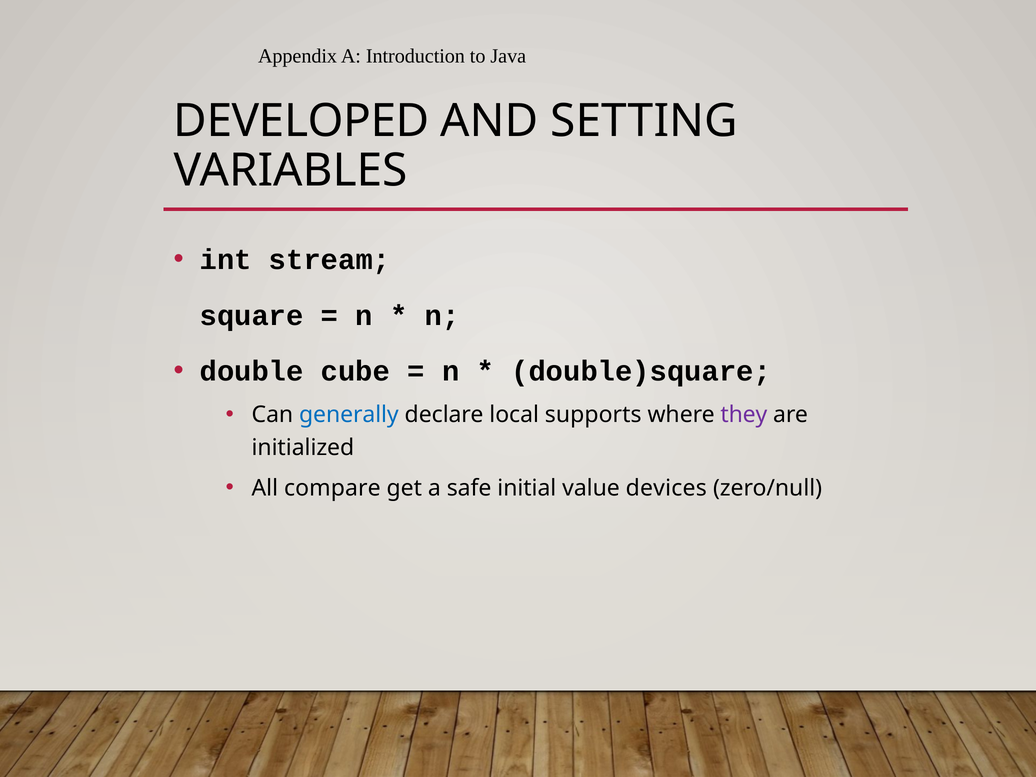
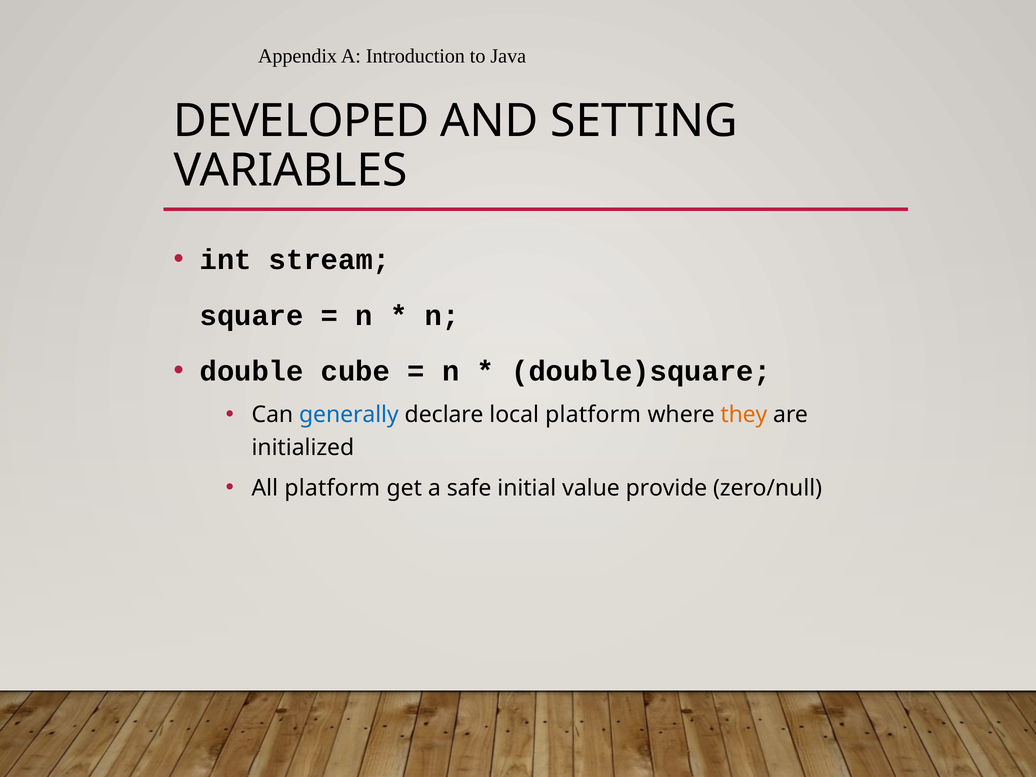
local supports: supports -> platform (593, 415)
they colour: purple -> orange (744, 415)
All compare: compare -> platform (332, 488)
devices: devices -> provide (666, 488)
